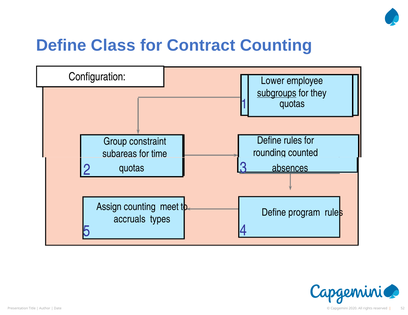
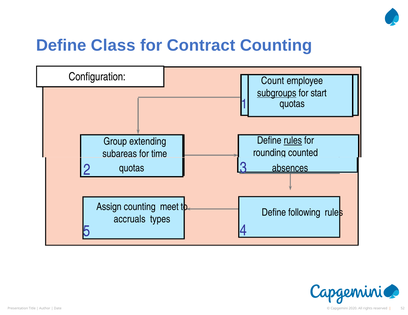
Lower: Lower -> Count (273, 81)
they: they -> start (319, 93)
rules underline: none -> present (293, 141)
constraint: constraint -> extending (148, 142)
program: program -> following (304, 212)
